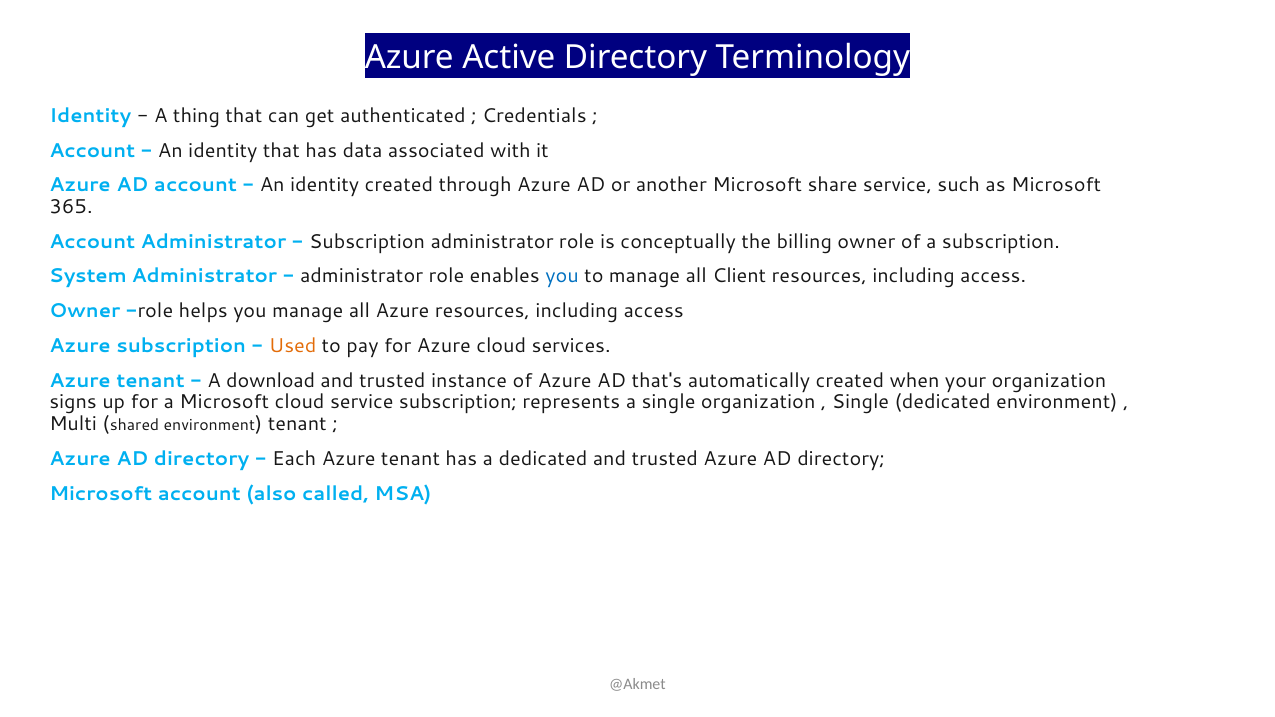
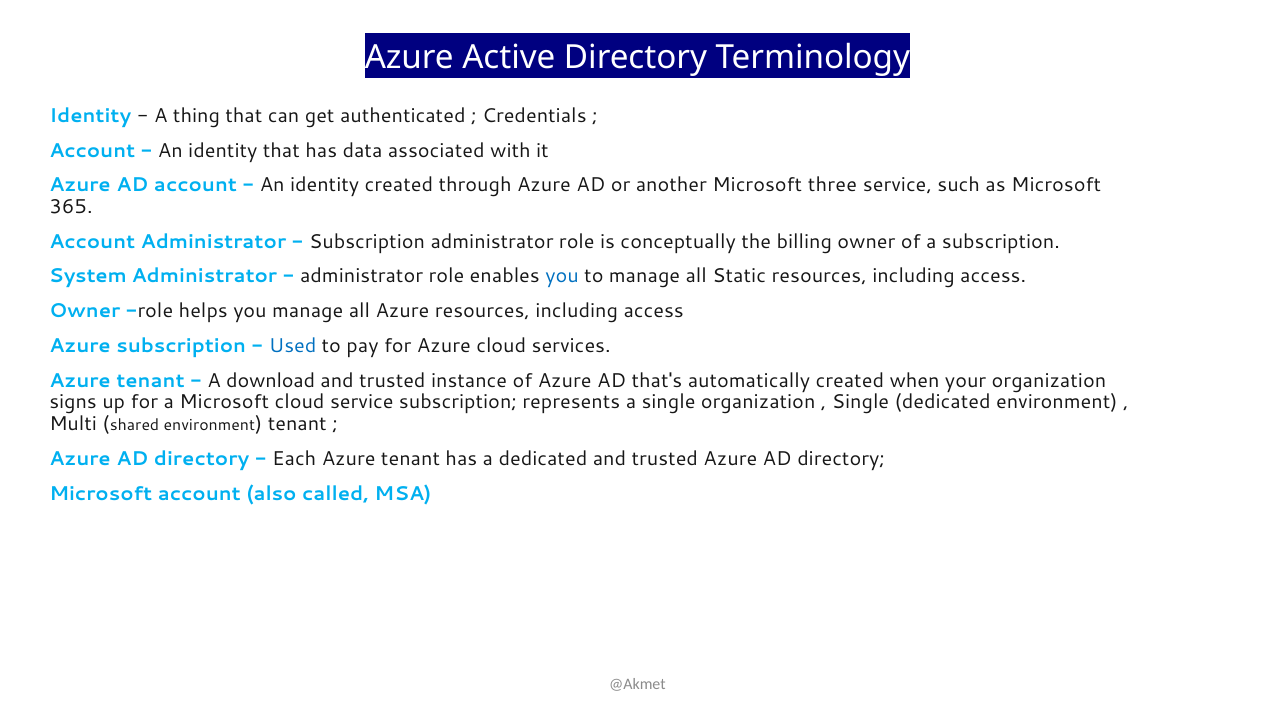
share: share -> three (832, 185)
Client: Client -> Static (739, 276)
Used colour: orange -> blue (293, 346)
